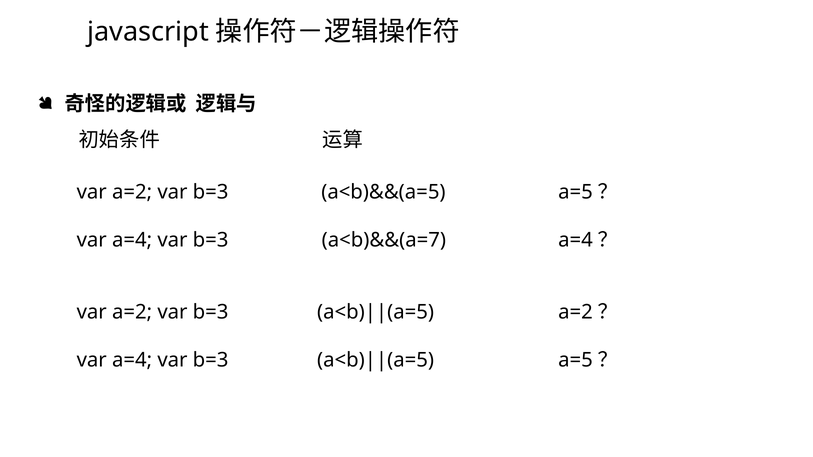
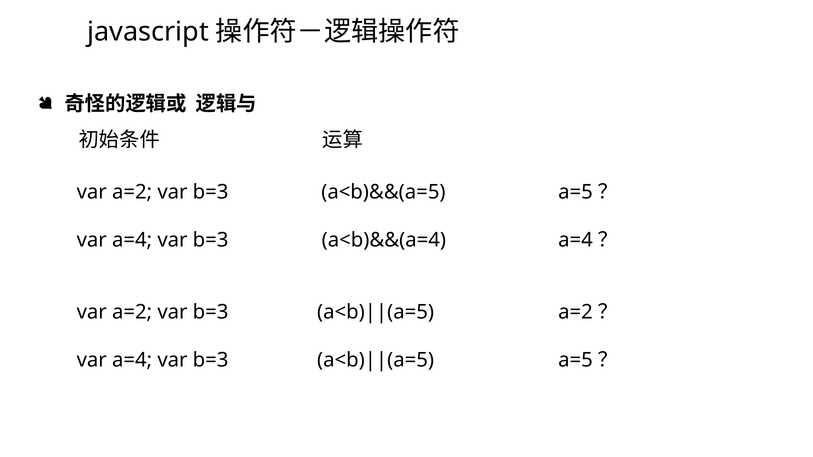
a<b)&&(a=7: a<b)&&(a=7 -> a<b)&&(a=4 (384, 240)
